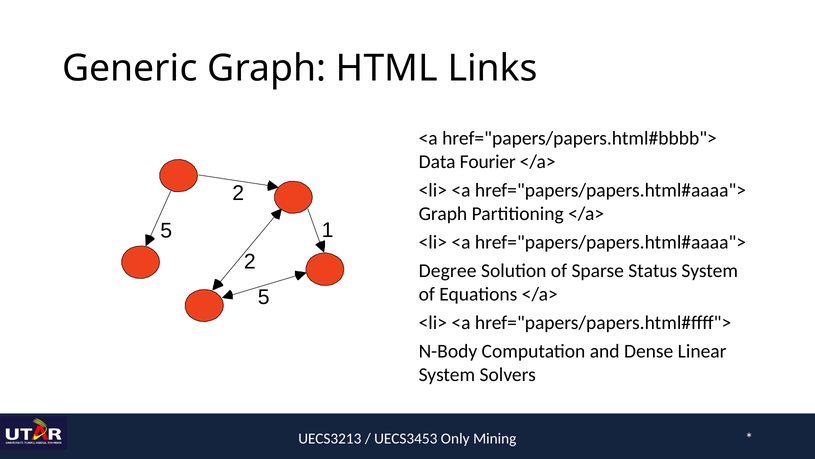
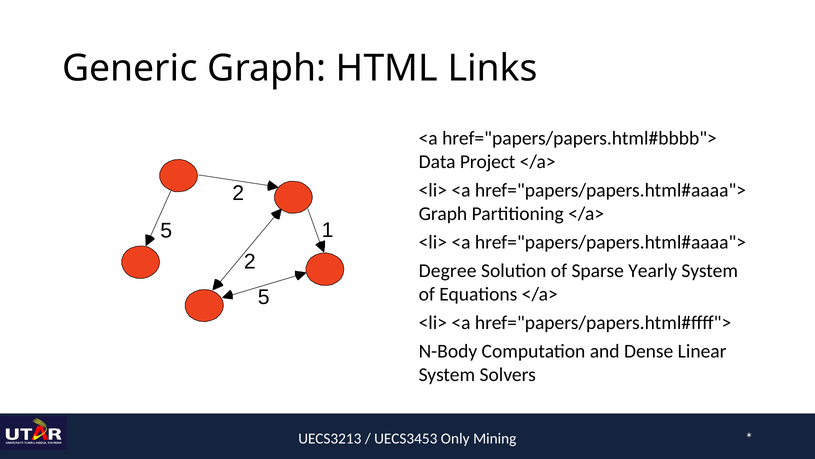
Fourier: Fourier -> Project (488, 162)
Status: Status -> Yearly (653, 271)
